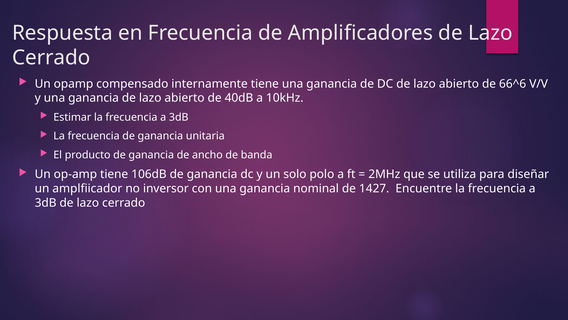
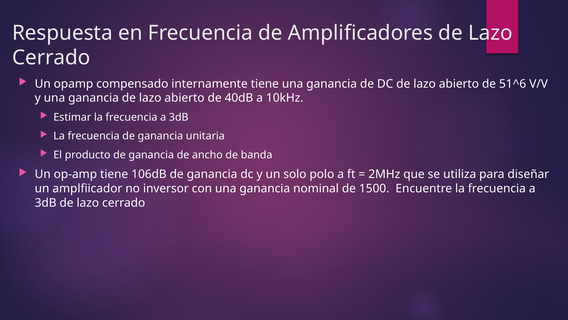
66^6: 66^6 -> 51^6 (513, 84)
1427: 1427 -> 1500 (374, 188)
